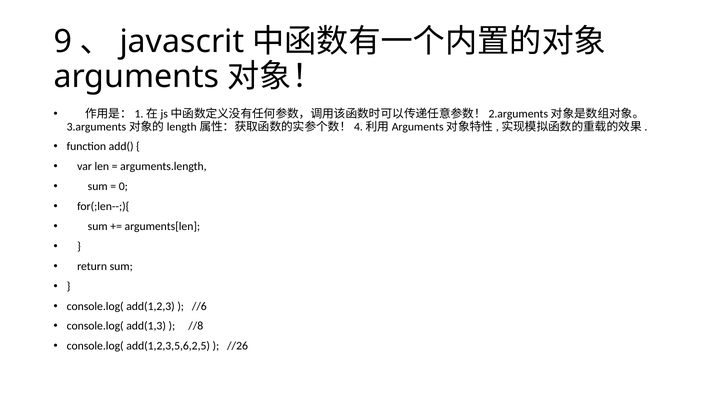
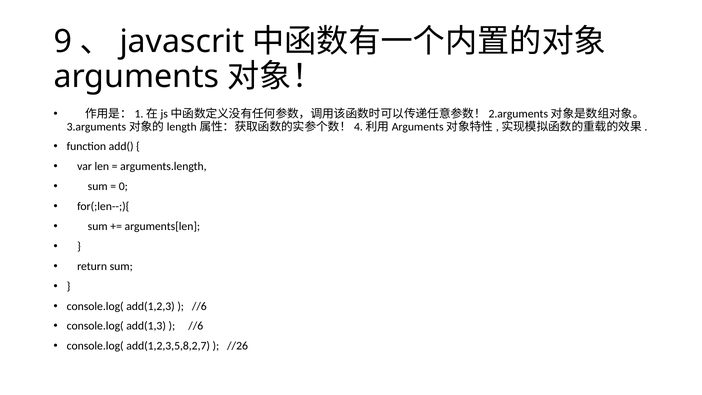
//8: //8 -> //6 (196, 326)
add(1,2,3,5,6,2,5: add(1,2,3,5,6,2,5 -> add(1,2,3,5,8,2,7 (168, 346)
